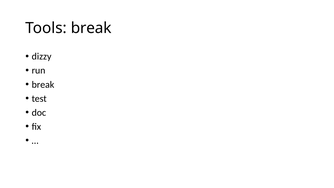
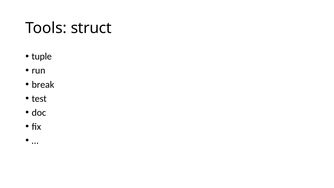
Tools break: break -> struct (91, 28)
dizzy: dizzy -> tuple (42, 56)
